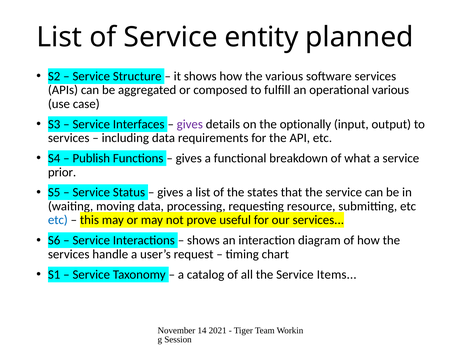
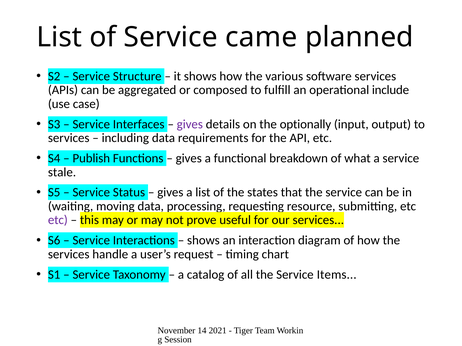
entity: entity -> came (261, 37)
operational various: various -> include (390, 90)
prior: prior -> stale (62, 172)
etc colour: blue -> purple (58, 220)
